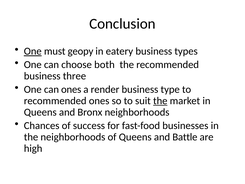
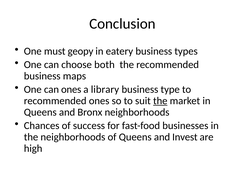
One underline: present -> none (33, 51)
three: three -> maps (74, 76)
render: render -> library (105, 89)
Battle: Battle -> Invest (185, 137)
